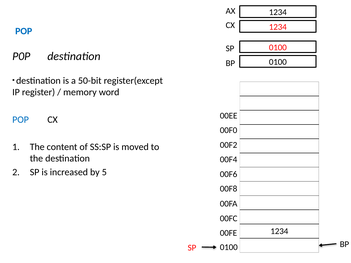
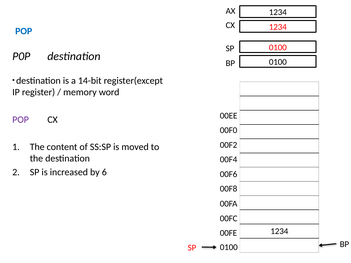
50-bit: 50-bit -> 14-bit (90, 81)
POP colour: blue -> purple (21, 120)
5: 5 -> 6 (104, 172)
